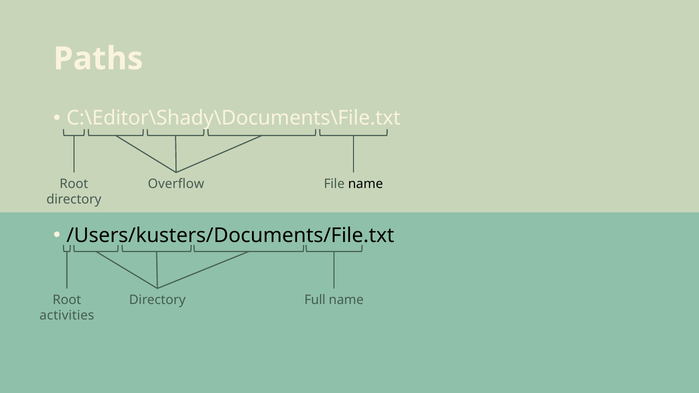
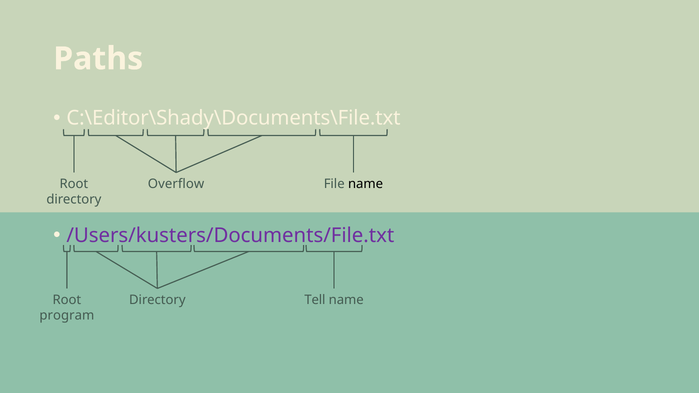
/Users/kusters/Documents/File.txt colour: black -> purple (230, 235)
Full: Full -> Tell (315, 300)
activities: activities -> program (67, 316)
